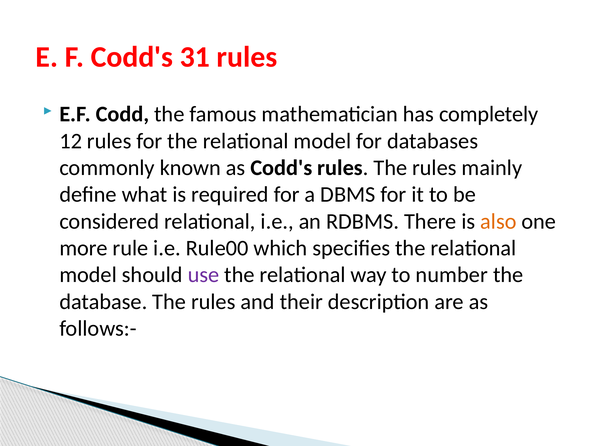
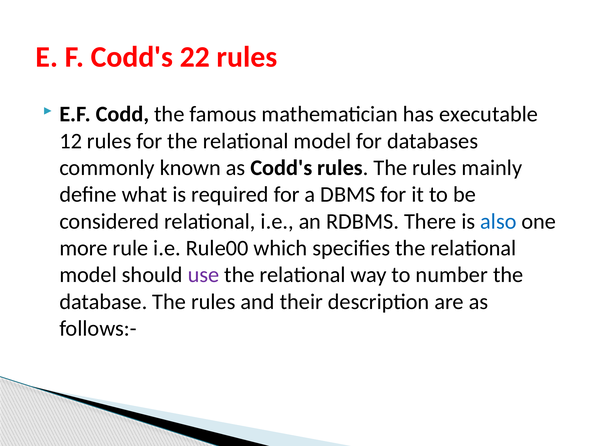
31: 31 -> 22 (195, 57)
completely: completely -> executable (489, 114)
also colour: orange -> blue (498, 221)
